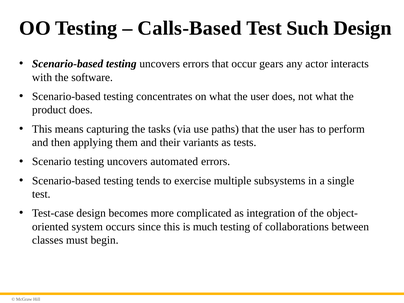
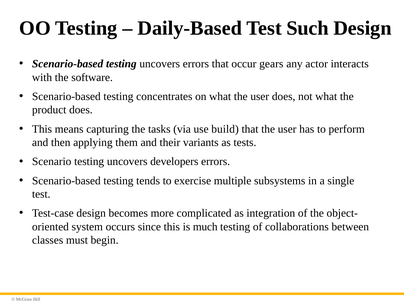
Calls-Based: Calls-Based -> Daily-Based (190, 28)
paths: paths -> build (225, 129)
automated: automated -> developers (174, 162)
